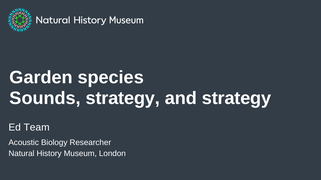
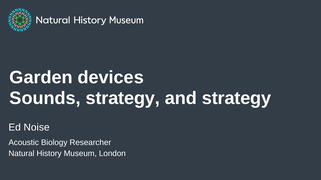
species: species -> devices (111, 78)
Team: Team -> Noise (37, 128)
